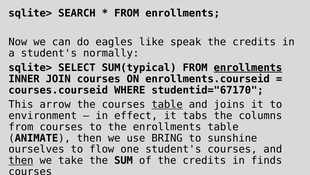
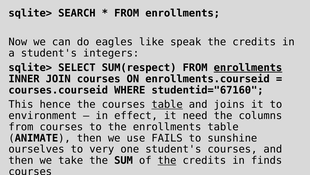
normally: normally -> integers (111, 53)
SUM(typical: SUM(typical -> SUM(respect (139, 67)
studentid="67170: studentid="67170 -> studentid="67160 (208, 90)
arrow: arrow -> hence (55, 104)
tabs: tabs -> need (195, 115)
BRING: BRING -> FAILS (167, 138)
flow: flow -> very (102, 149)
then underline: present -> none (21, 160)
the underline: none -> present (167, 160)
